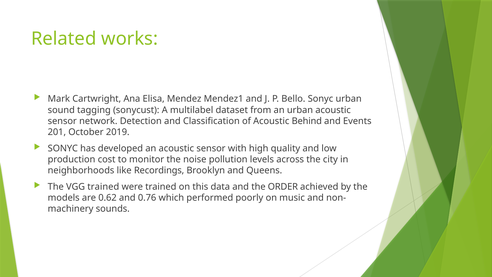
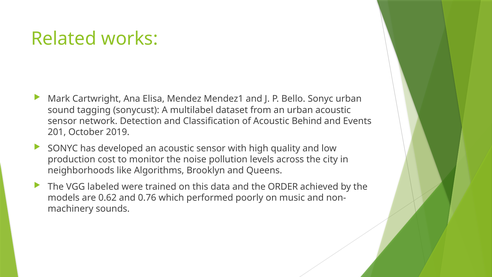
Recordings: Recordings -> Algorithms (159, 170)
VGG trained: trained -> labeled (103, 187)
